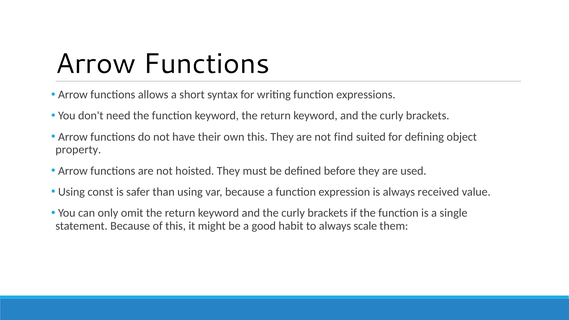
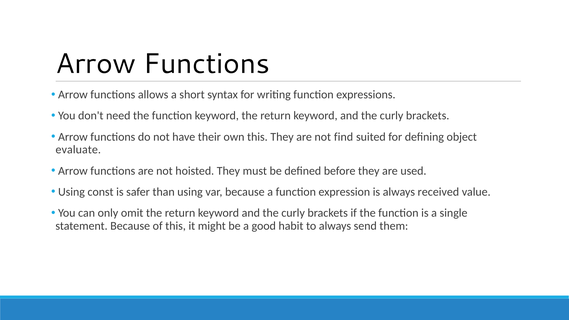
property: property -> evaluate (78, 150)
scale: scale -> send (365, 226)
